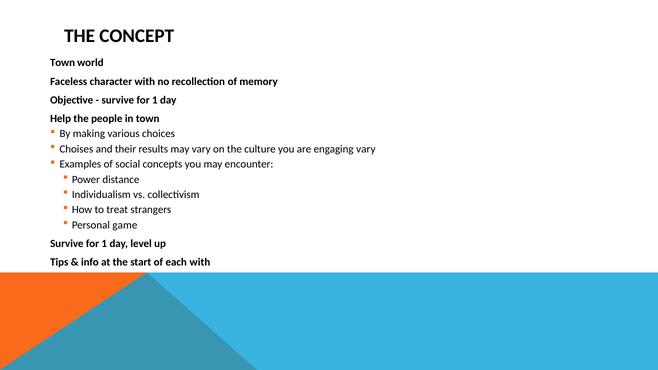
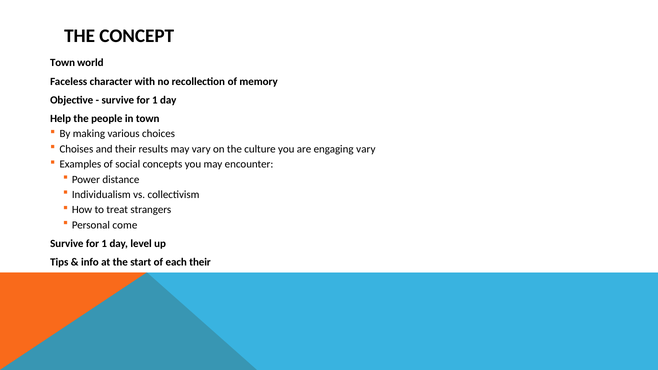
game: game -> come (125, 225)
each with: with -> their (200, 262)
